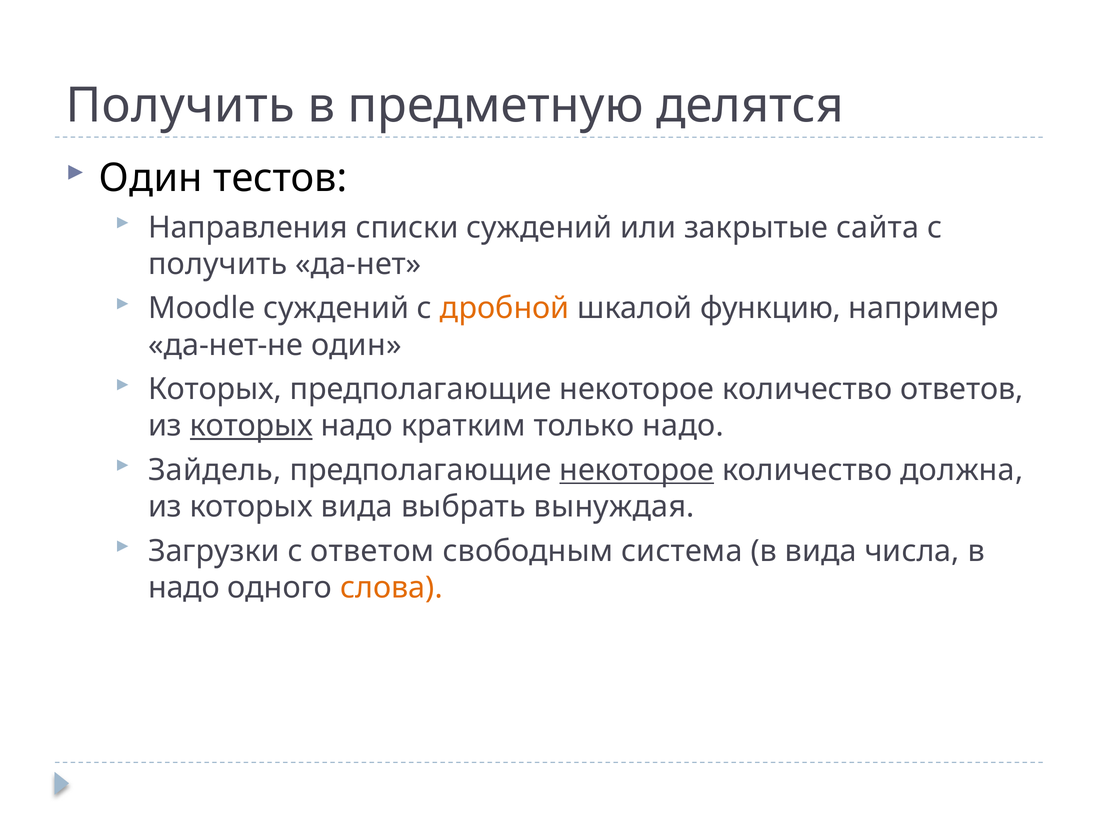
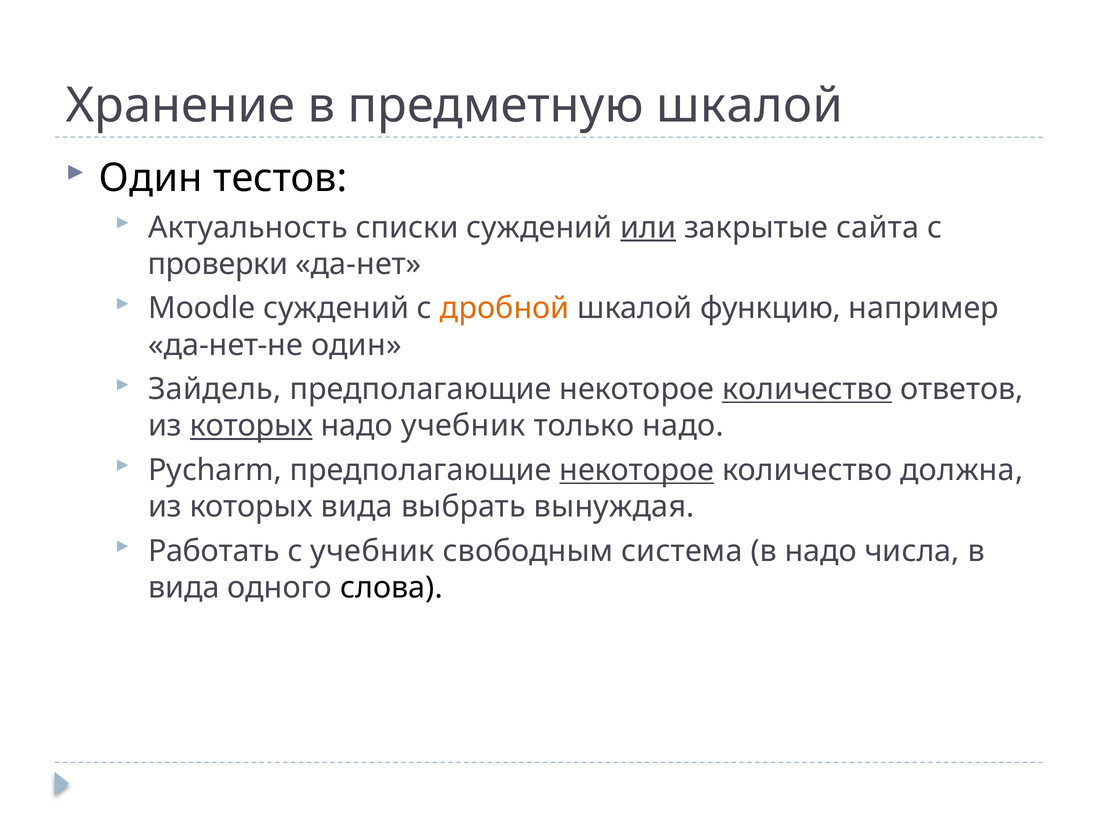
Получить: Получить -> Хранение (180, 106)
предметную делятся: делятся -> шкалой (750, 106)
Направления: Направления -> Актуальность (248, 228)
или underline: none -> present (648, 228)
получить: получить -> проверки (218, 264)
Которых: Которых -> Зайдель (215, 389)
количество underline: none -> present (807, 389)
надо кратким: кратким -> учебник (463, 426)
Зайдель: Зайдель -> Pycharm (215, 470)
Загрузки: Загрузки -> Работать (214, 551)
с ответом: ответом -> учебник (372, 551)
в вида: вида -> надо (821, 551)
надо: надо -> вида (184, 588)
слова colour: orange -> black (391, 588)
